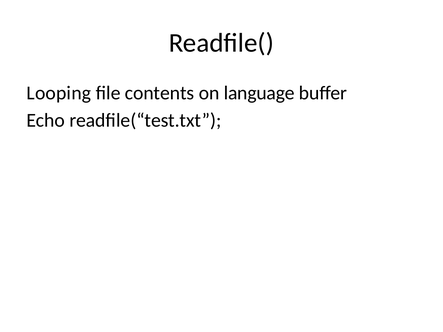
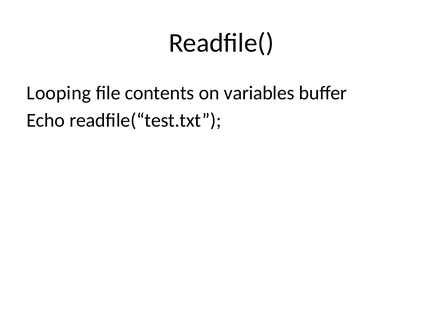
language: language -> variables (259, 93)
